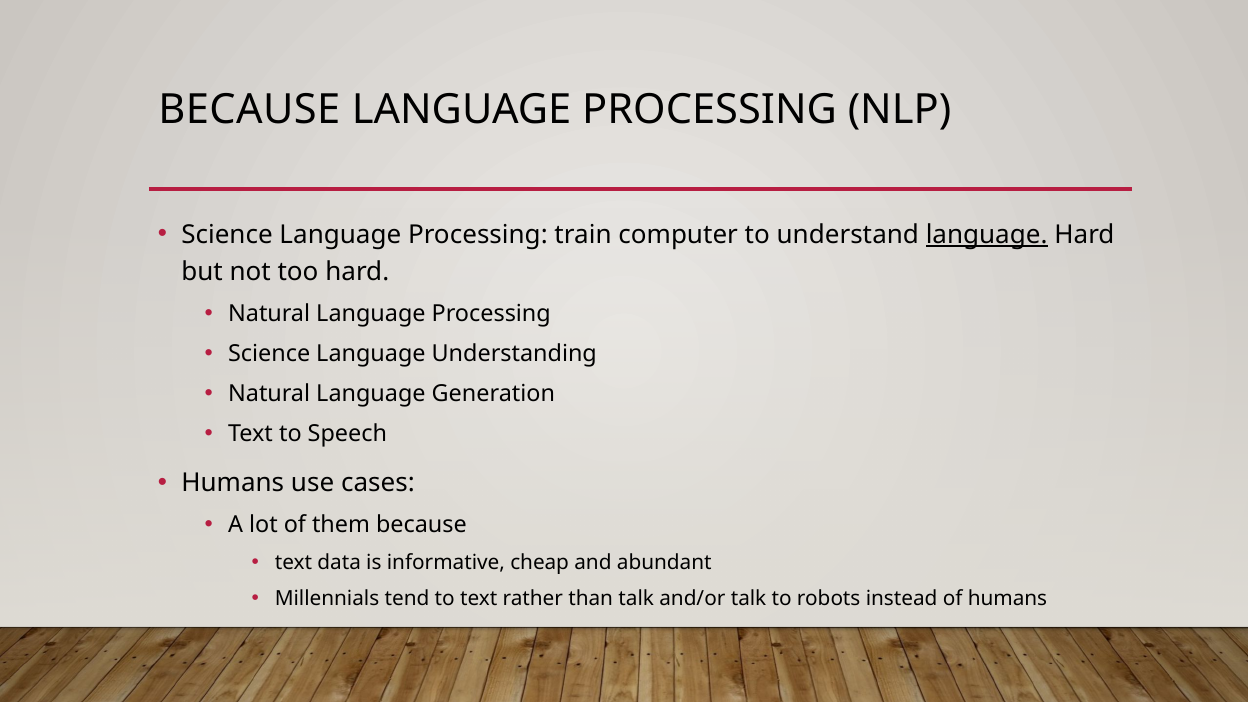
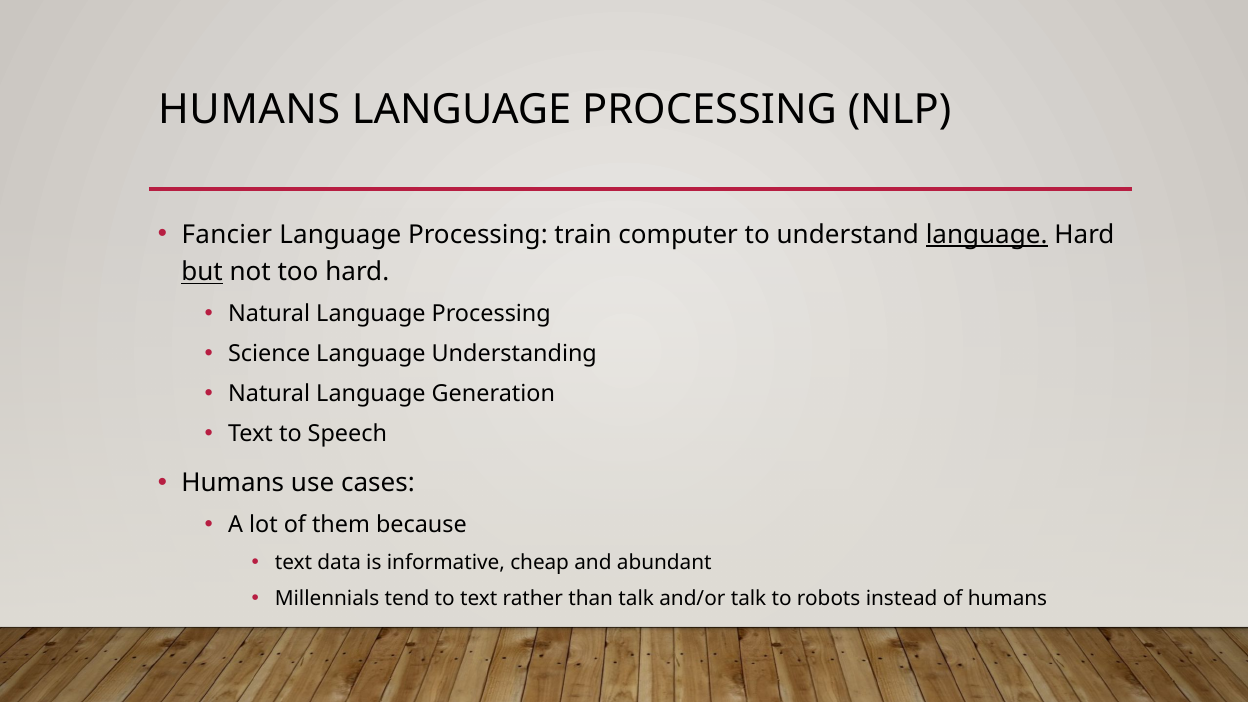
BECAUSE: BECAUSE -> HUMANS (249, 109)
Science: Science -> Fancier (227, 235)
but underline: none -> present (202, 272)
